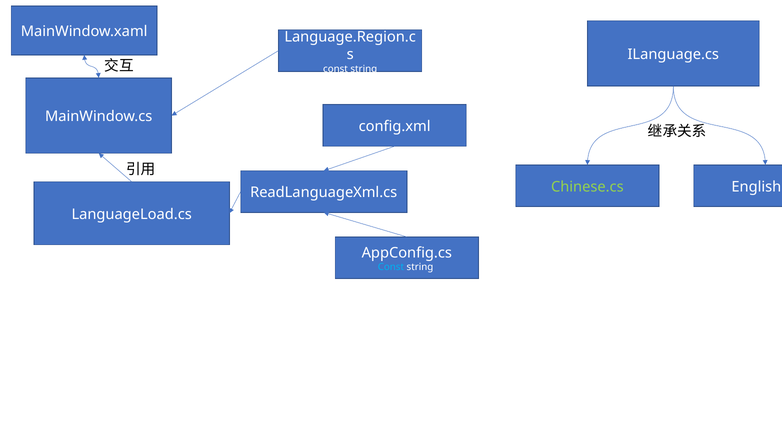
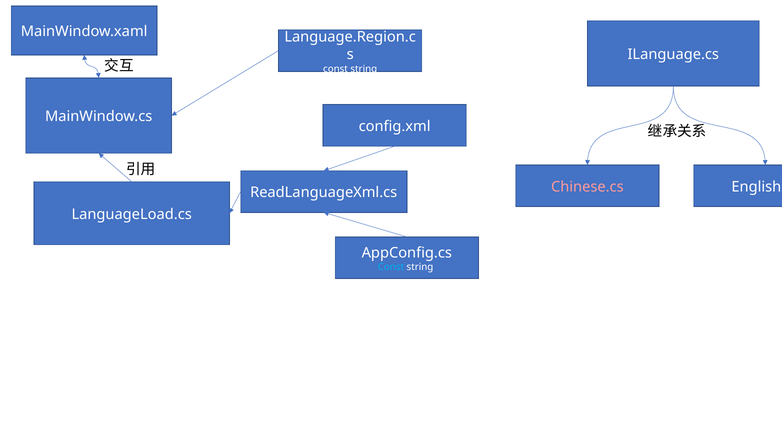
Chinese.cs colour: light green -> pink (587, 187)
